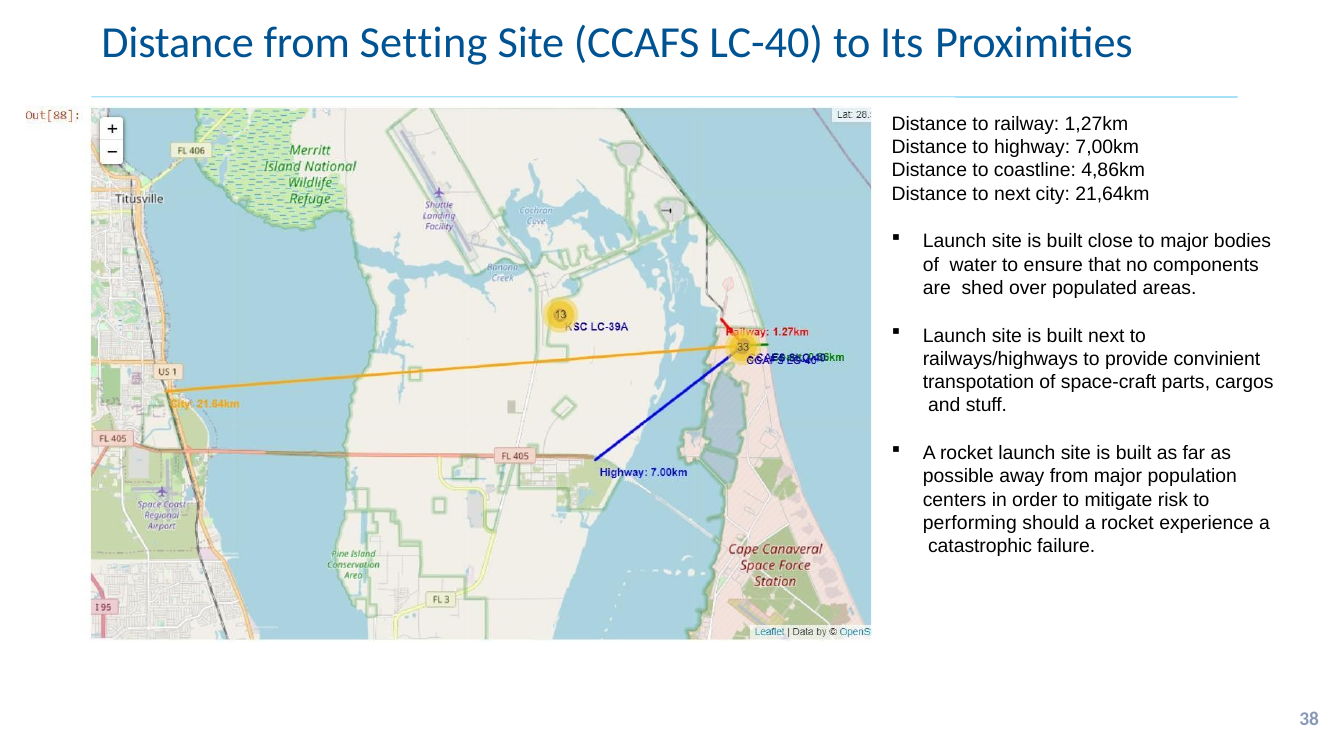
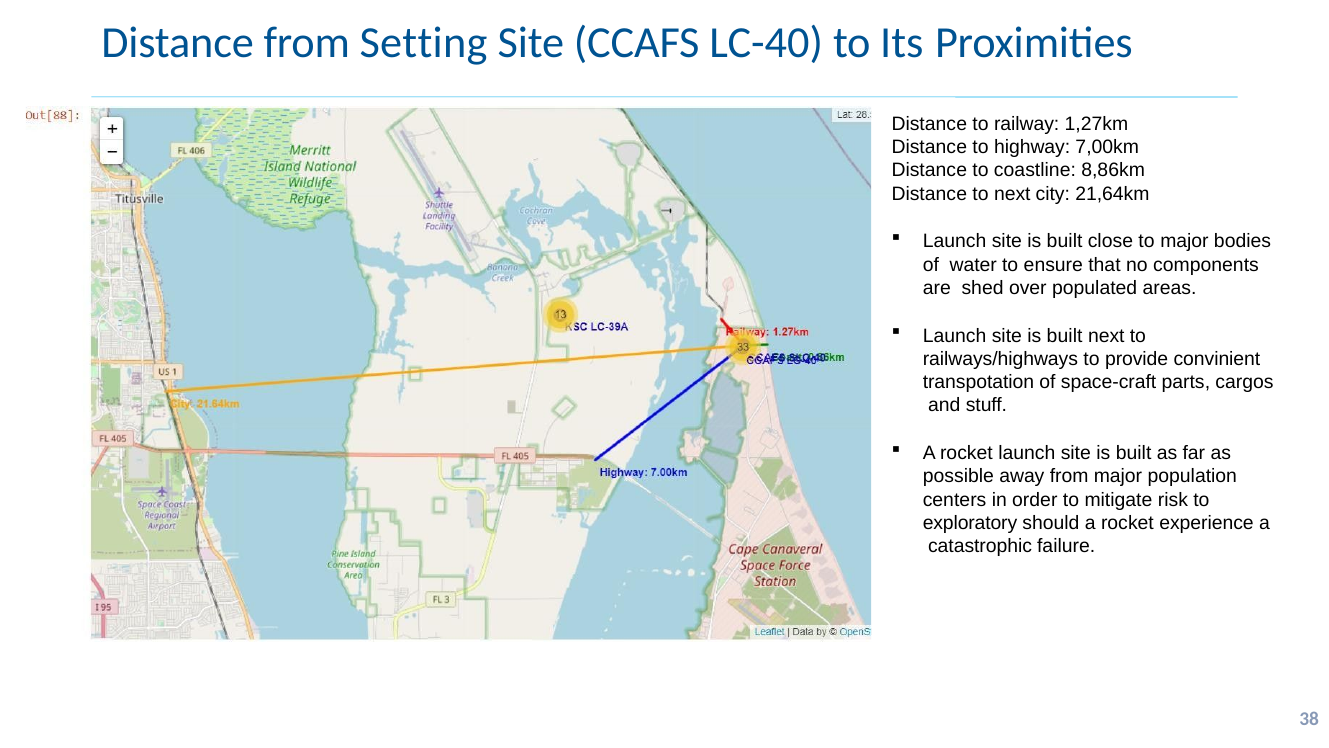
4,86km: 4,86km -> 8,86km (1113, 170)
performing: performing -> exploratory (970, 523)
